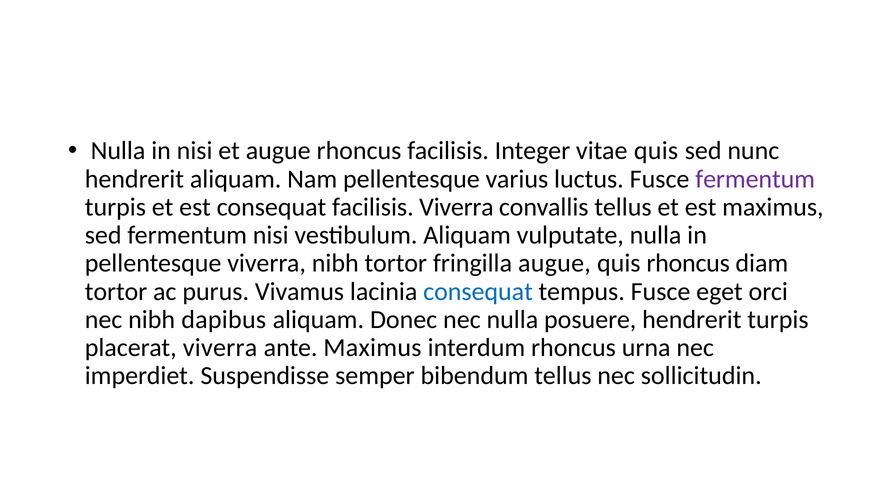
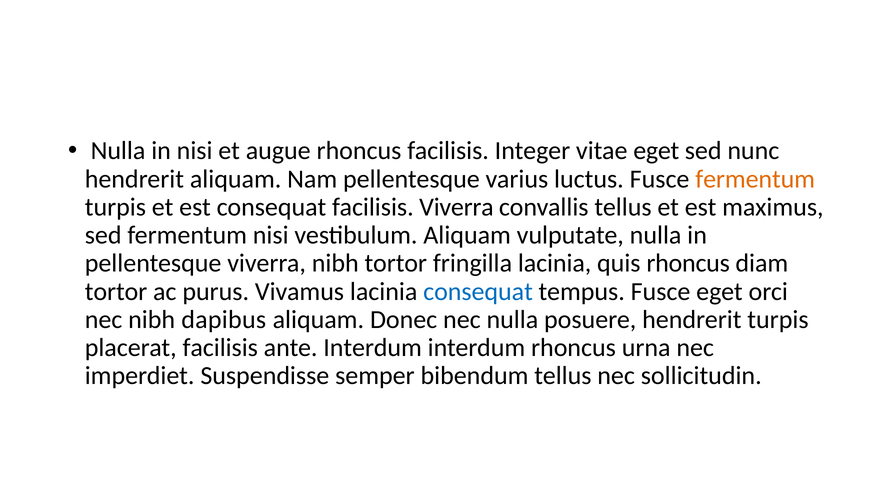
vitae quis: quis -> eget (656, 151)
fermentum colour: purple -> orange (755, 179)
fringilla augue: augue -> lacinia (555, 264)
placerat viverra: viverra -> facilisis (220, 348)
ante Maximus: Maximus -> Interdum (373, 348)
